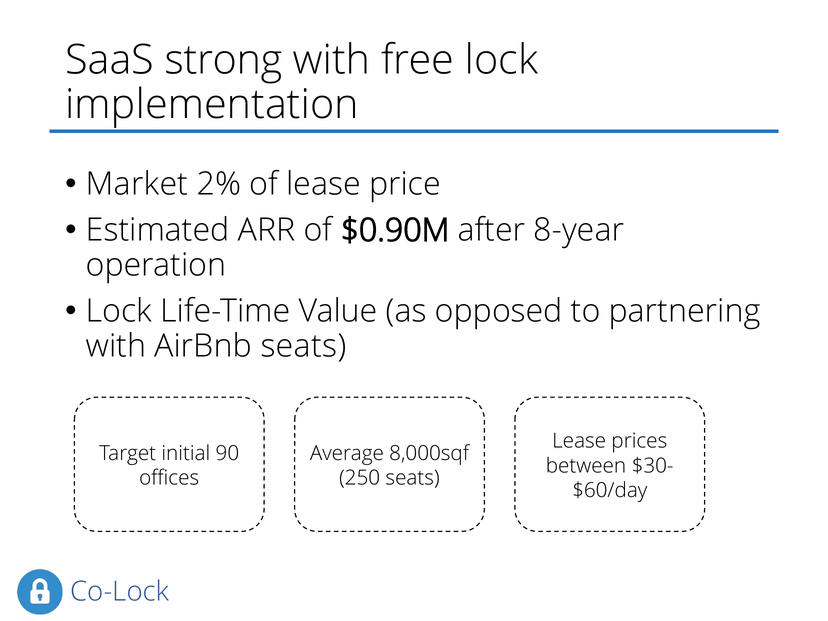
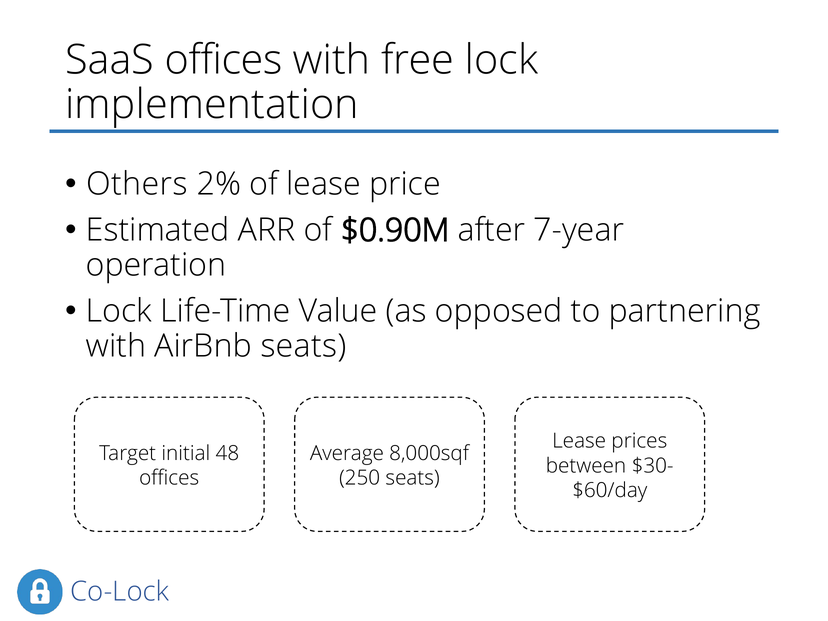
SaaS strong: strong -> offices (224, 60)
Market: Market -> Others (137, 184)
8-year: 8-year -> 7-year (579, 230)
90: 90 -> 48 (227, 453)
